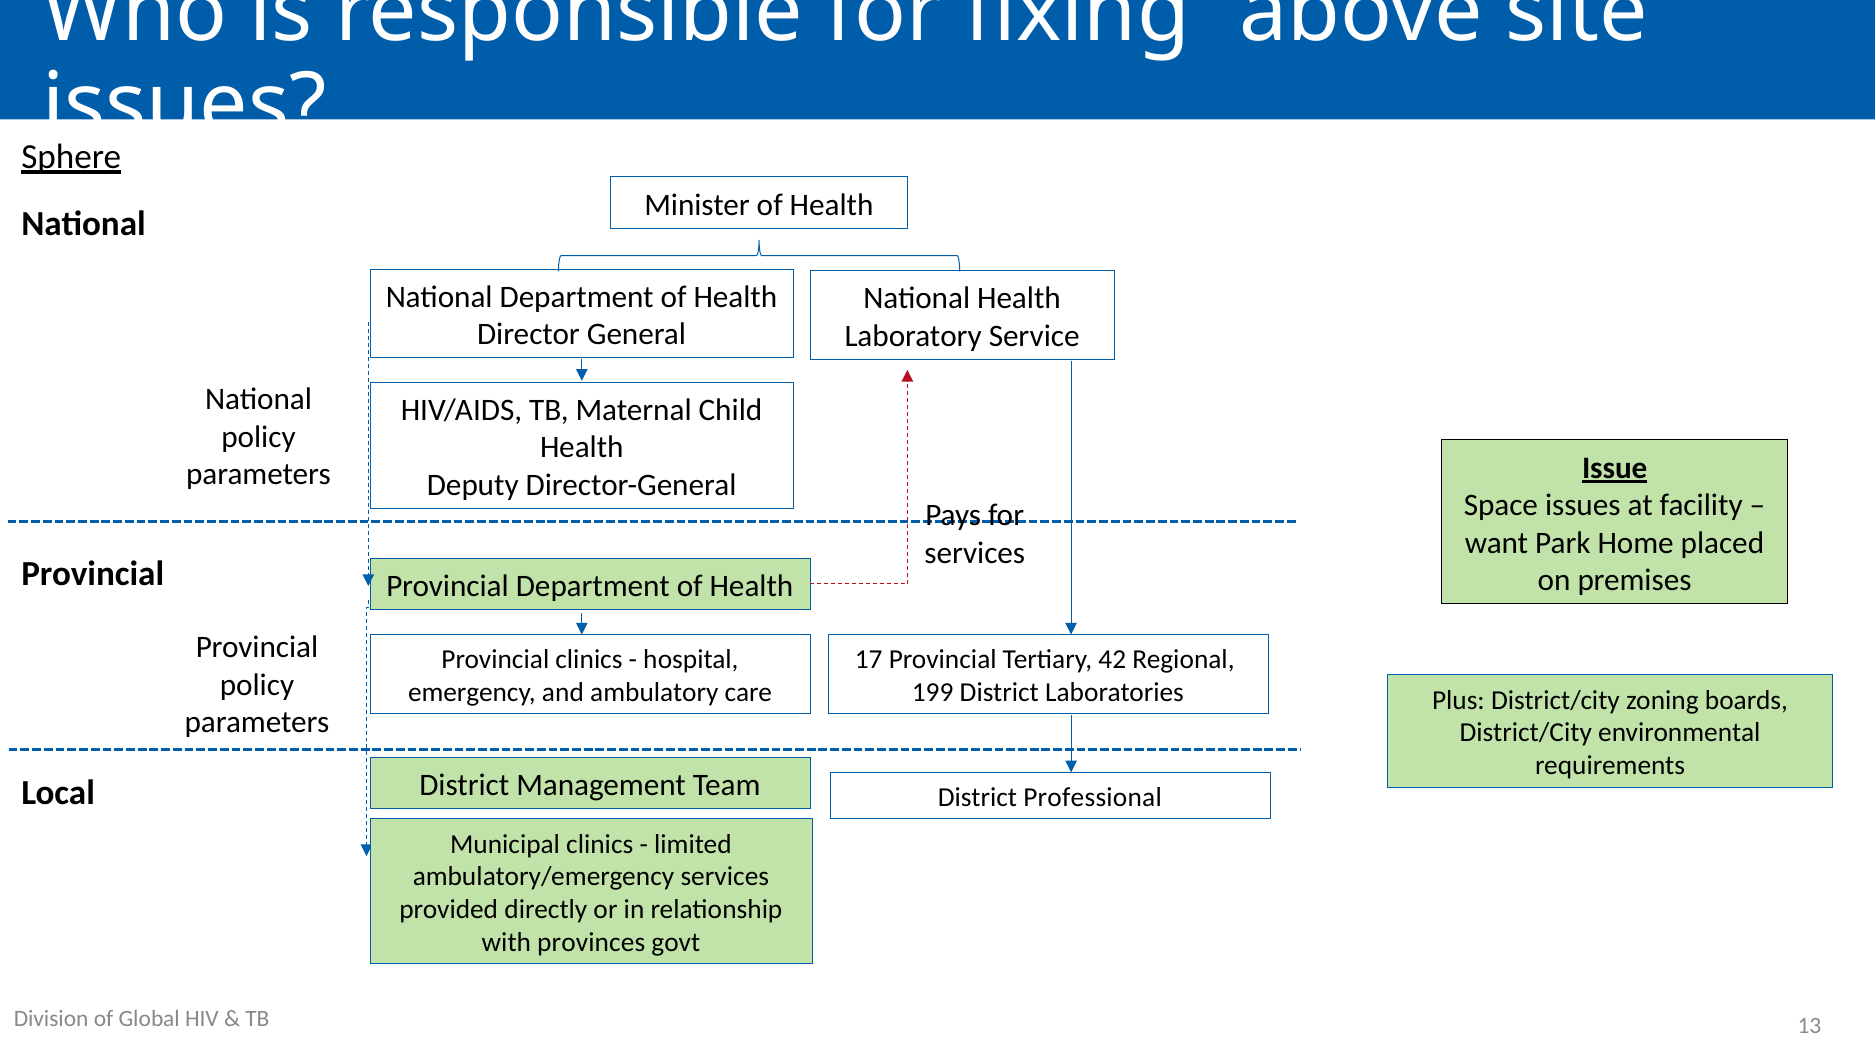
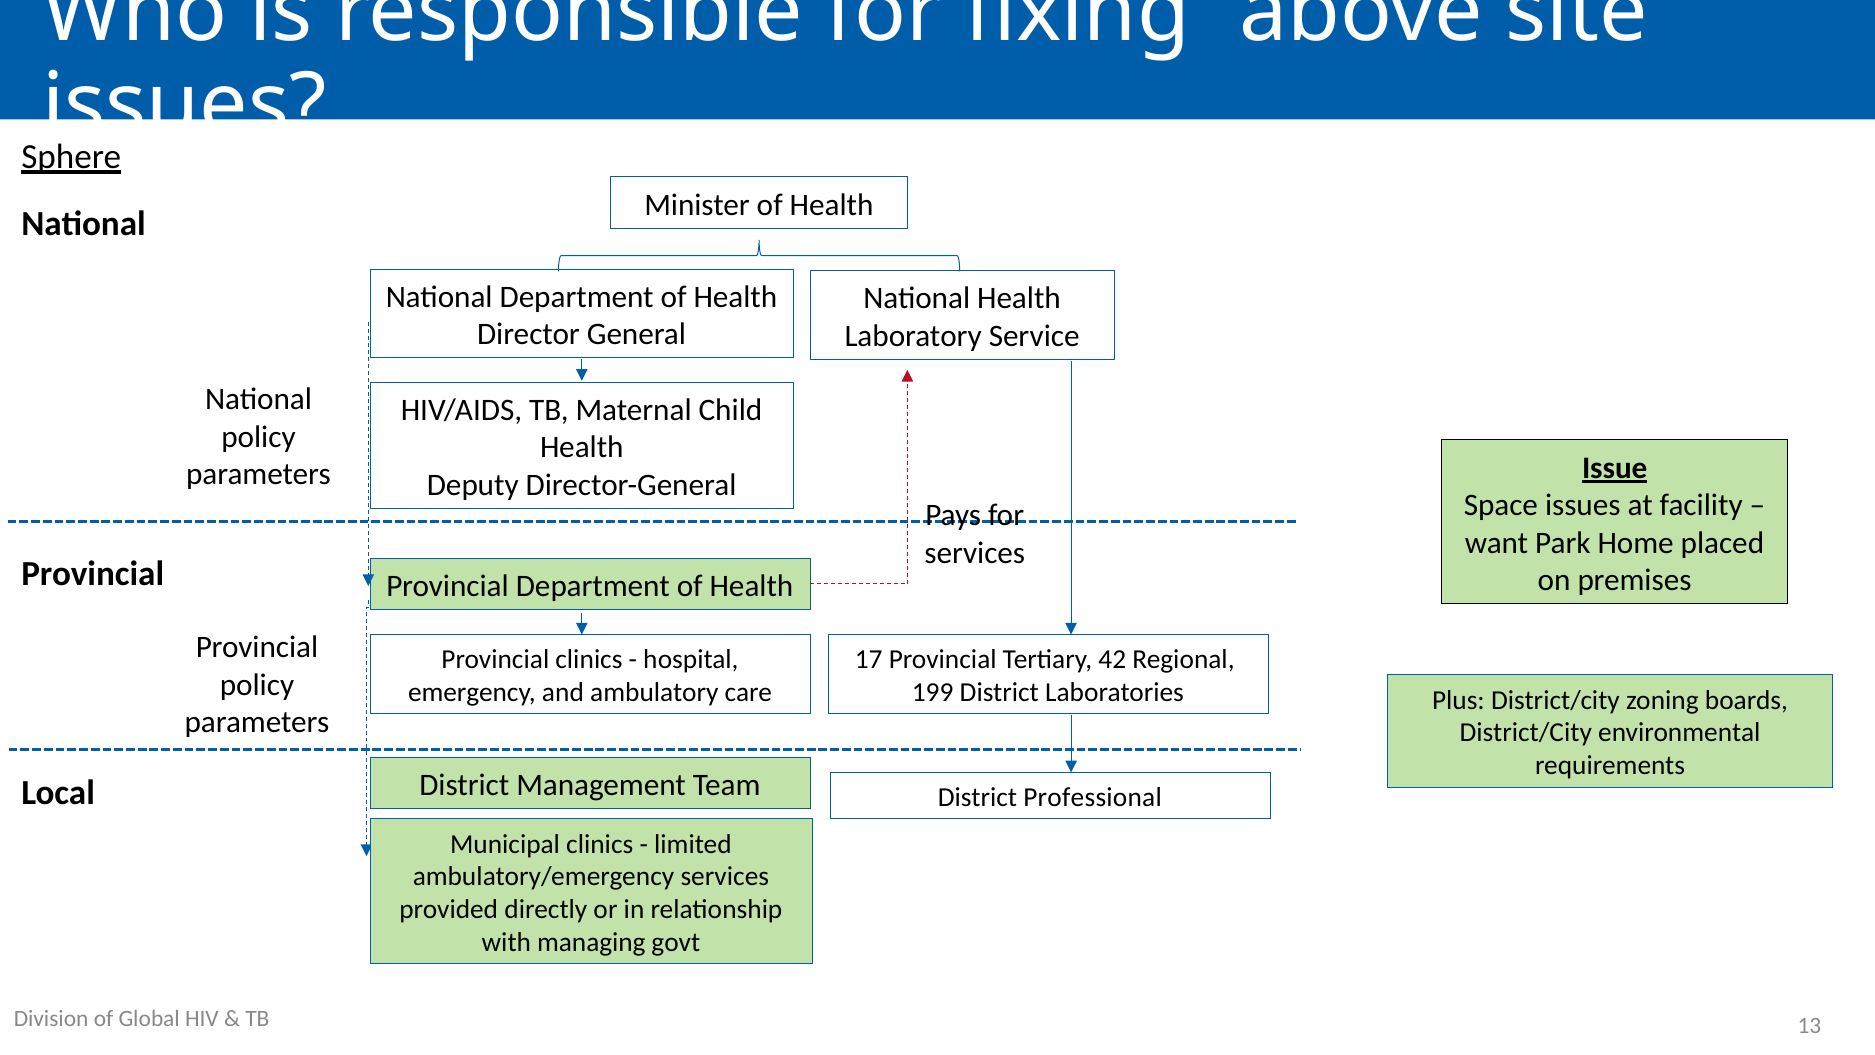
provinces: provinces -> managing (591, 942)
